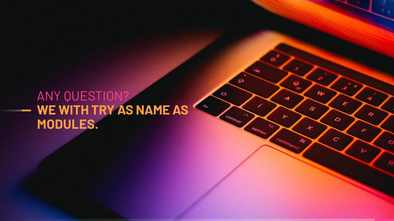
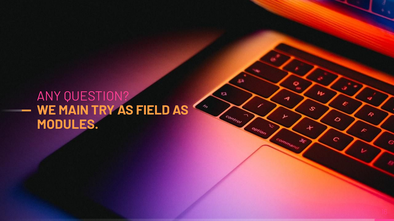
WITH: WITH -> MAIN (74, 111)
NAME: NAME -> FIELD (153, 111)
